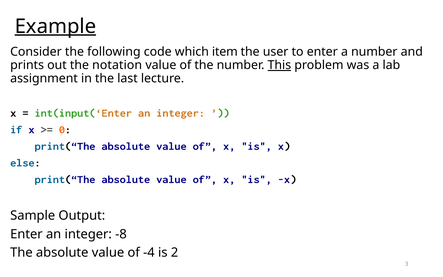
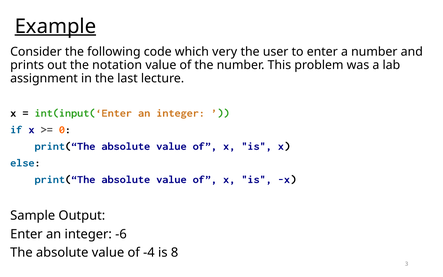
item: item -> very (225, 52)
This underline: present -> none (279, 65)
-8: -8 -> -6 (121, 234)
2: 2 -> 8 (175, 253)
